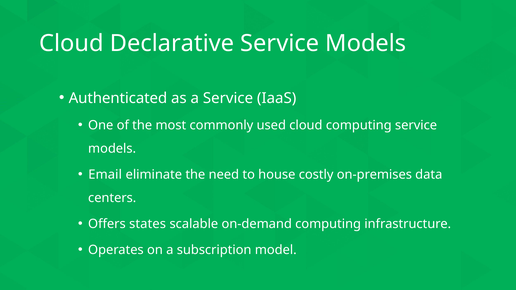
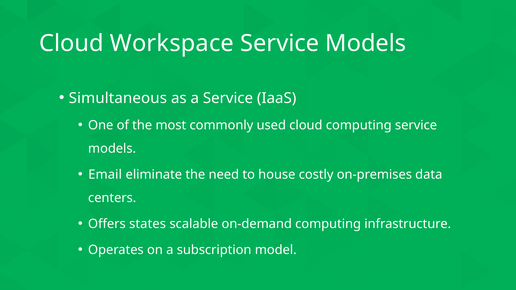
Declarative: Declarative -> Workspace (172, 43)
Authenticated: Authenticated -> Simultaneous (118, 98)
